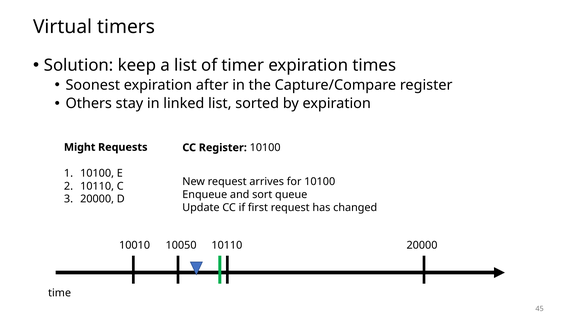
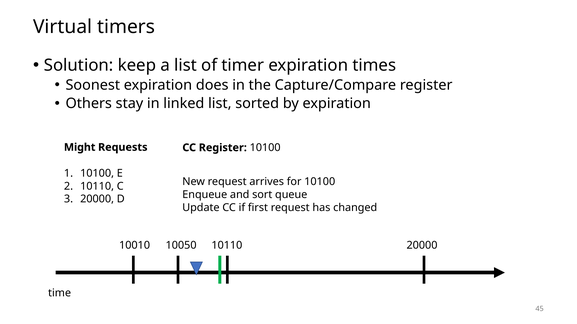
after: after -> does (212, 85)
